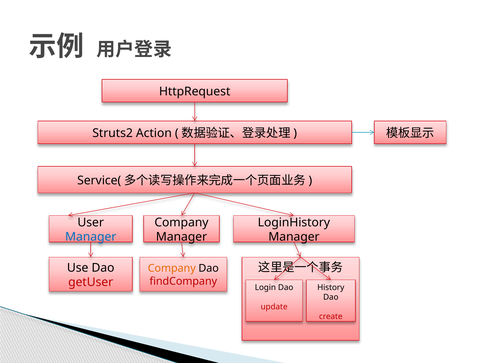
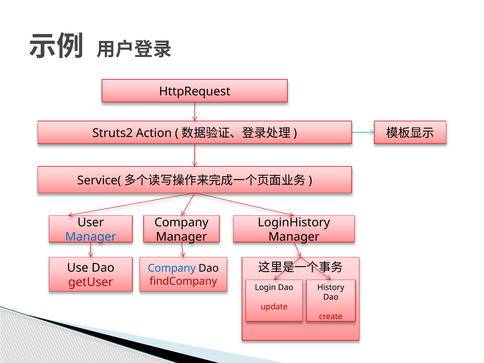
Company colour: orange -> blue (172, 268)
